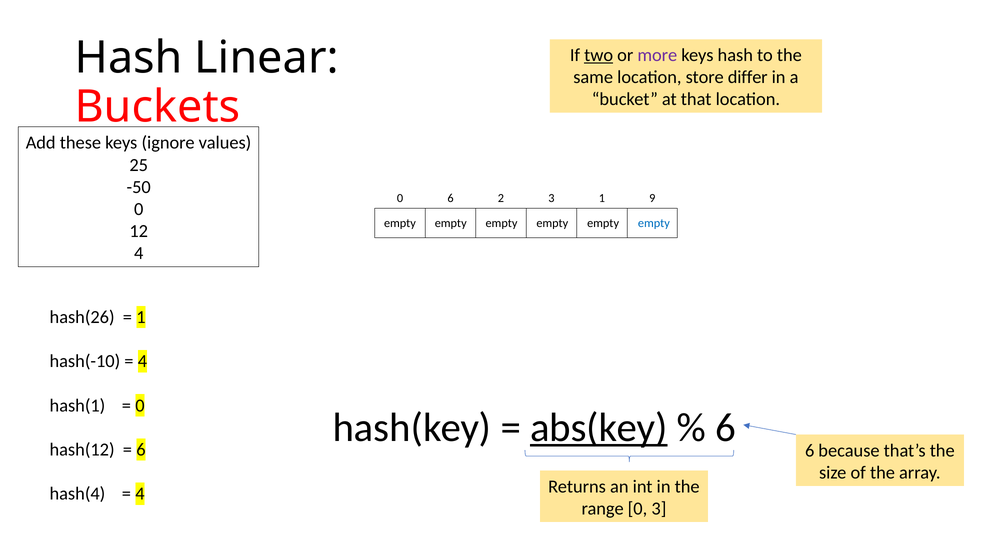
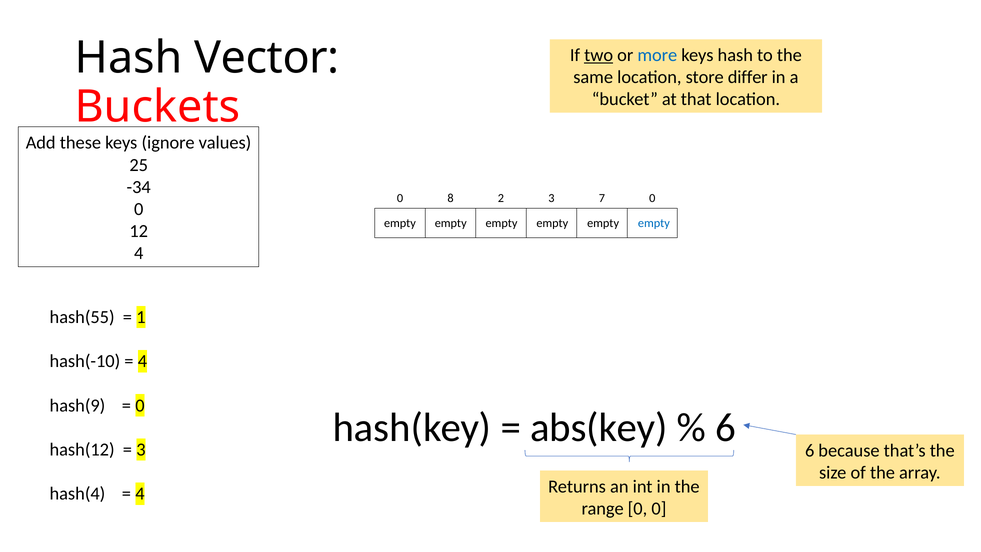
Linear: Linear -> Vector (267, 58)
more colour: purple -> blue (657, 55)
-50: -50 -> -34 (139, 187)
0 6: 6 -> 8 (451, 198)
3 1: 1 -> 7 (602, 198)
2 9: 9 -> 0 (652, 198)
hash(26: hash(26 -> hash(55 (82, 317)
hash(1: hash(1 -> hash(9 (77, 405)
abs(key underline: present -> none (599, 427)
6: 6 -> 3 (141, 450)
0 3: 3 -> 0 (659, 508)
